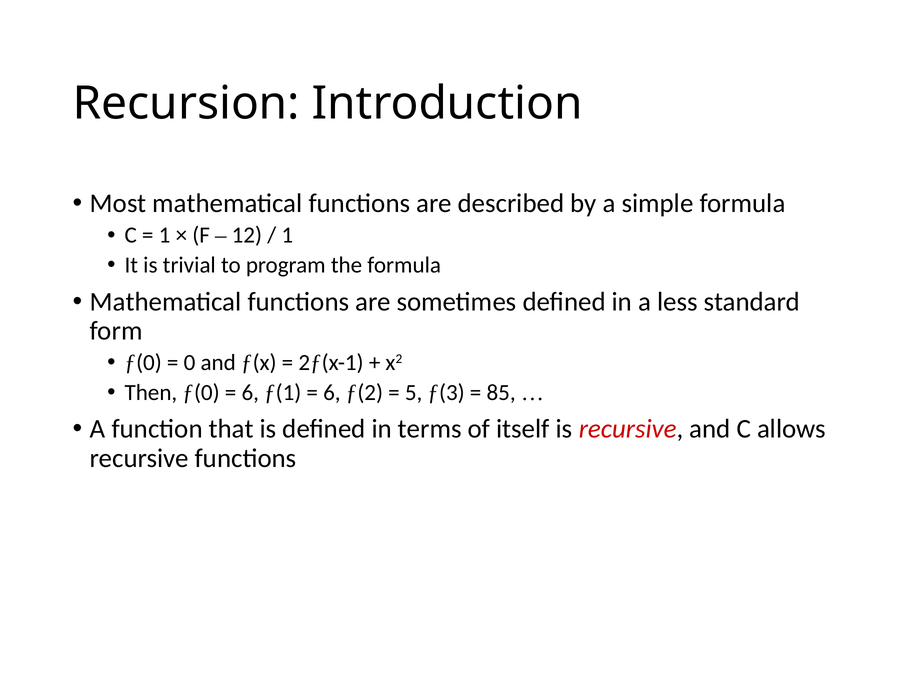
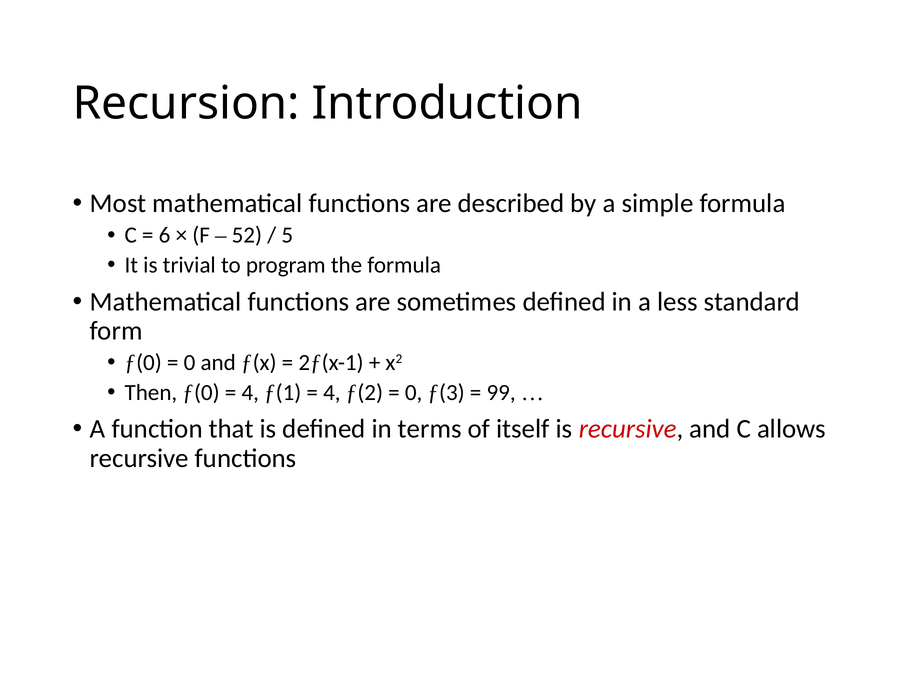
1: 1 -> 6 (165, 235)
12: 12 -> 52 (247, 235)
1: 1 -> 5 (287, 235)
6: 6 -> 4 (250, 392)
6: 6 -> 4 (332, 392)
5: 5 -> 0 (414, 392)
85: 85 -> 99 (501, 392)
